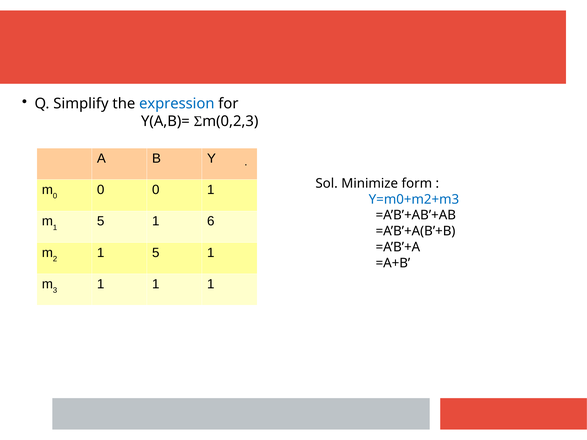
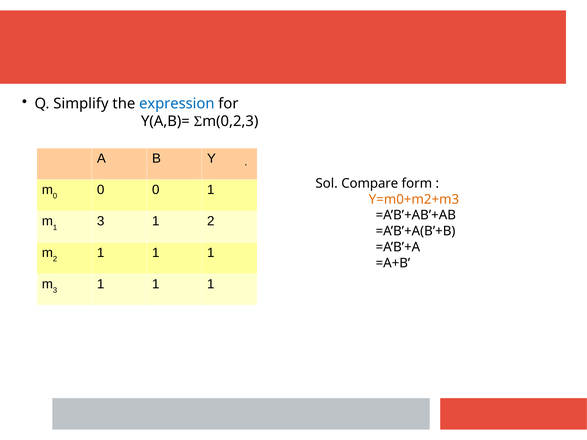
Minimize: Minimize -> Compare (370, 183)
Y=m0+m2+m3 colour: blue -> orange (414, 199)
5: 5 -> 3 (101, 221)
1 6: 6 -> 2 (211, 221)
5: 5 -> 1 (156, 253)
